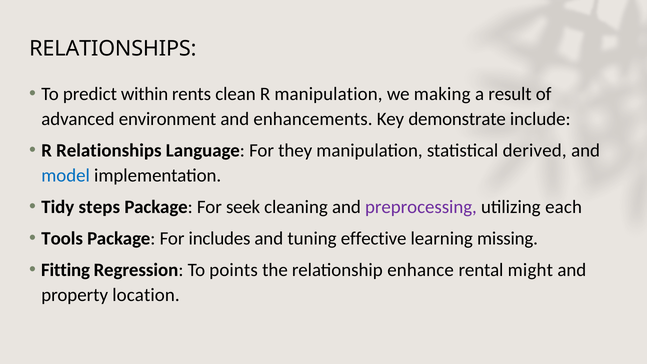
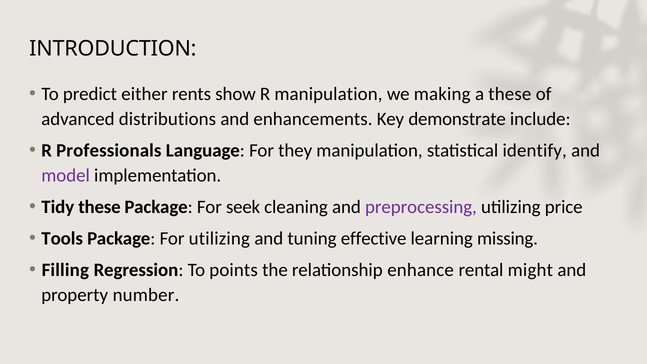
RELATIONSHIPS: RELATIONSHIPS -> INTRODUCTION (113, 49)
within: within -> either (144, 94)
clean: clean -> show (236, 94)
a result: result -> these (510, 94)
environment: environment -> distributions (167, 119)
R Relationships: Relationships -> Professionals (109, 150)
derived: derived -> identify (535, 150)
model colour: blue -> purple (66, 175)
Tidy steps: steps -> these (99, 207)
each: each -> price (564, 207)
For includes: includes -> utilizing (219, 239)
Fitting: Fitting -> Filling (65, 270)
location: location -> number (146, 295)
